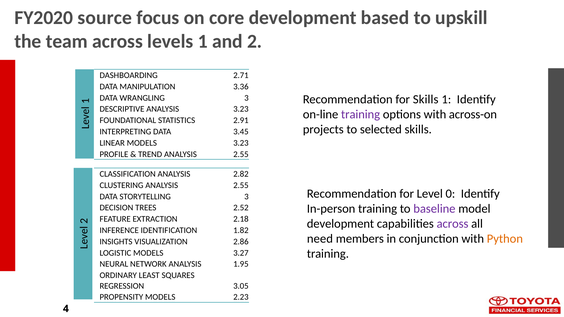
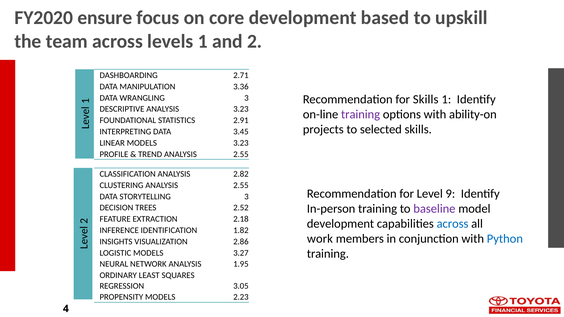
source: source -> ensure (105, 18)
across-on: across-on -> ability-on (473, 115)
0: 0 -> 9 (450, 194)
across colour: purple -> blue (453, 224)
need: need -> work (320, 239)
Python colour: orange -> blue (505, 239)
